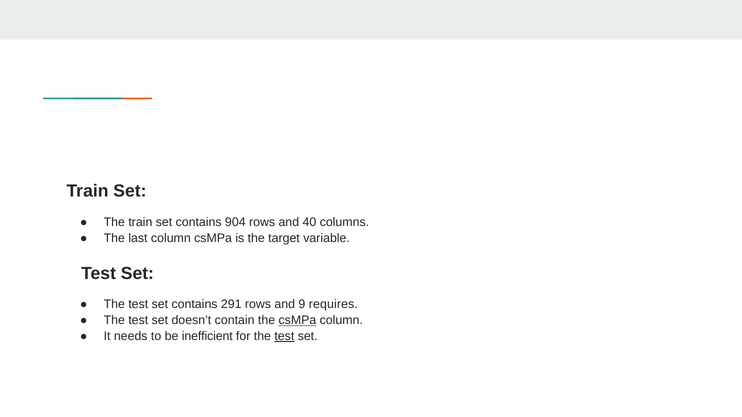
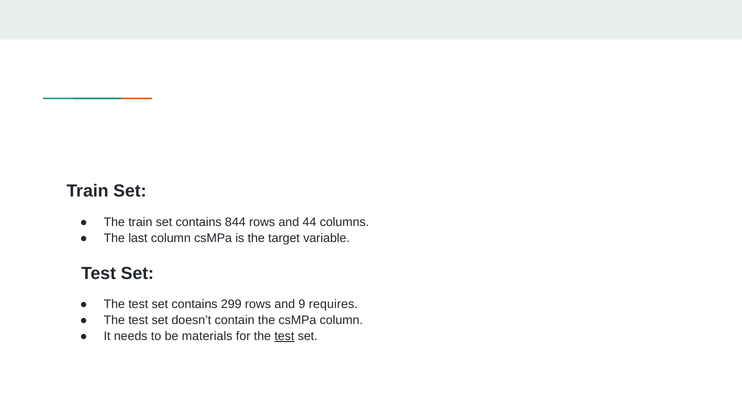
904: 904 -> 844 (235, 222)
40: 40 -> 44 (309, 222)
291: 291 -> 299 (231, 305)
csMPa underline: present -> none (297, 321)
inefficient: inefficient -> materials (207, 337)
